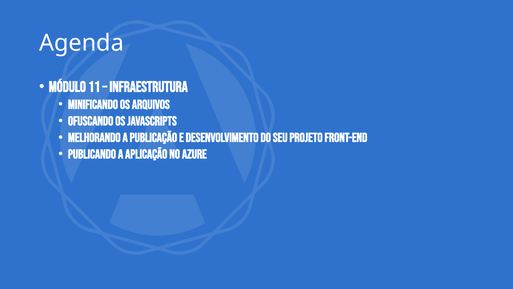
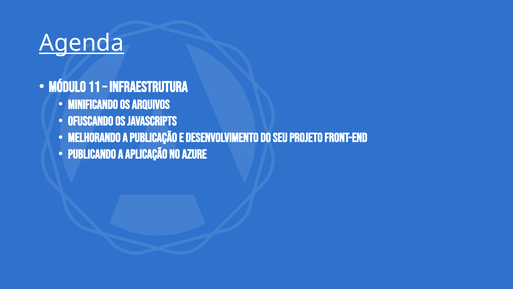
Agenda underline: none -> present (82, 43)
